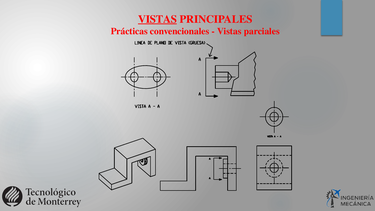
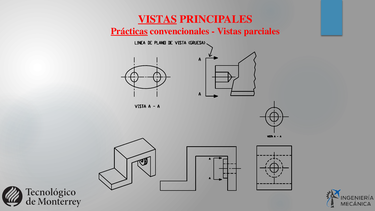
Prácticas underline: none -> present (129, 31)
